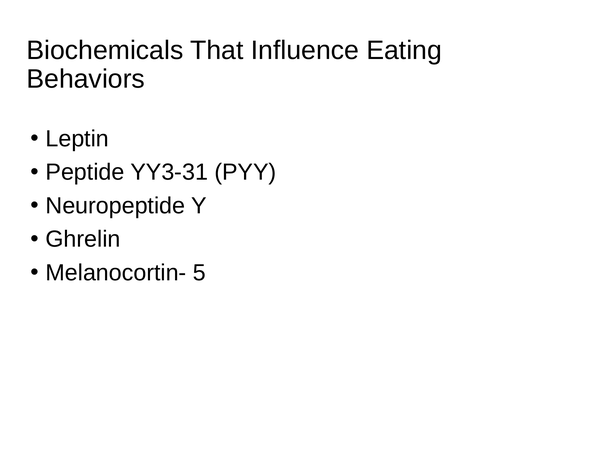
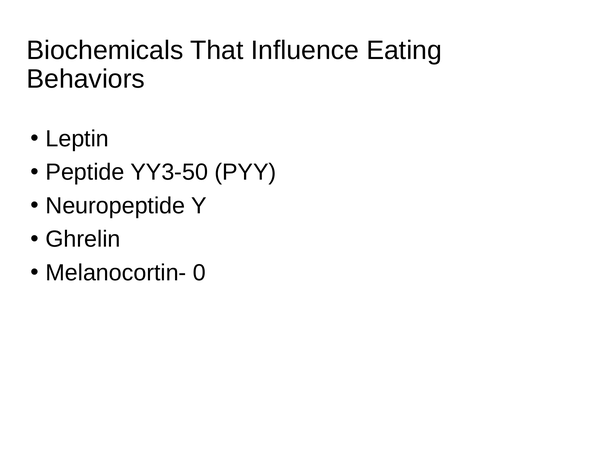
YY3-31: YY3-31 -> YY3-50 (169, 172)
5: 5 -> 0 (199, 272)
